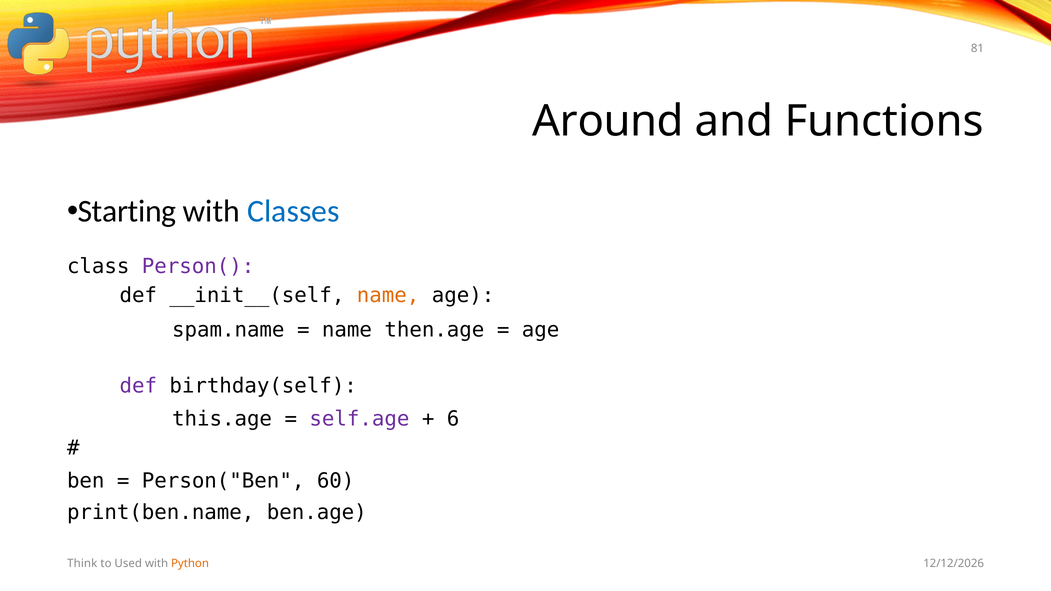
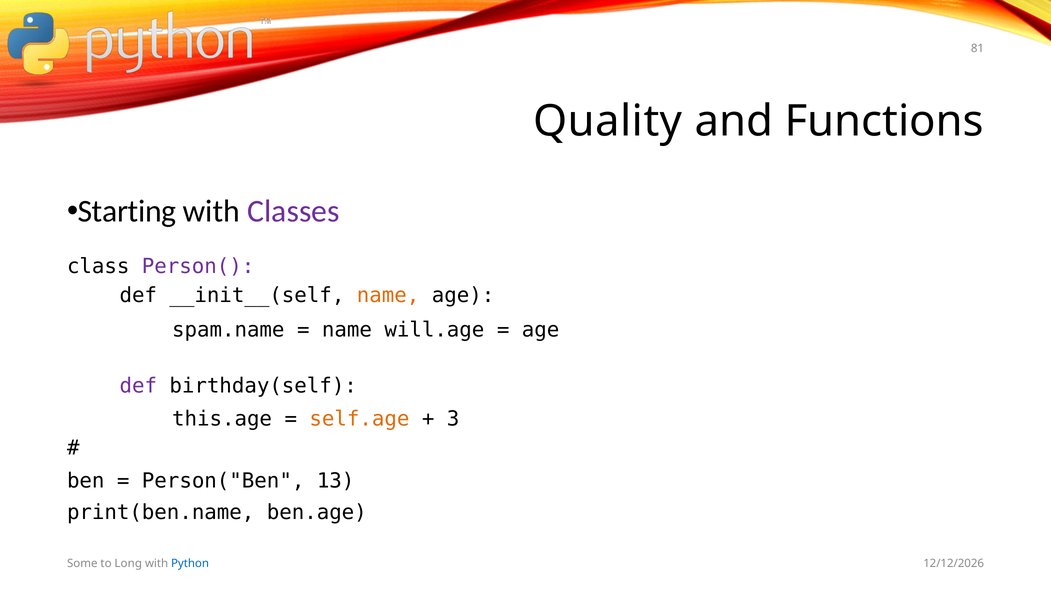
Around: Around -> Quality (608, 121)
Classes colour: blue -> purple (293, 211)
then.age: then.age -> will.age (434, 330)
self.age colour: purple -> orange (359, 419)
6: 6 -> 3 (453, 419)
60: 60 -> 13 (336, 481)
Think: Think -> Some (82, 564)
Used: Used -> Long (128, 564)
Python colour: orange -> blue (190, 564)
